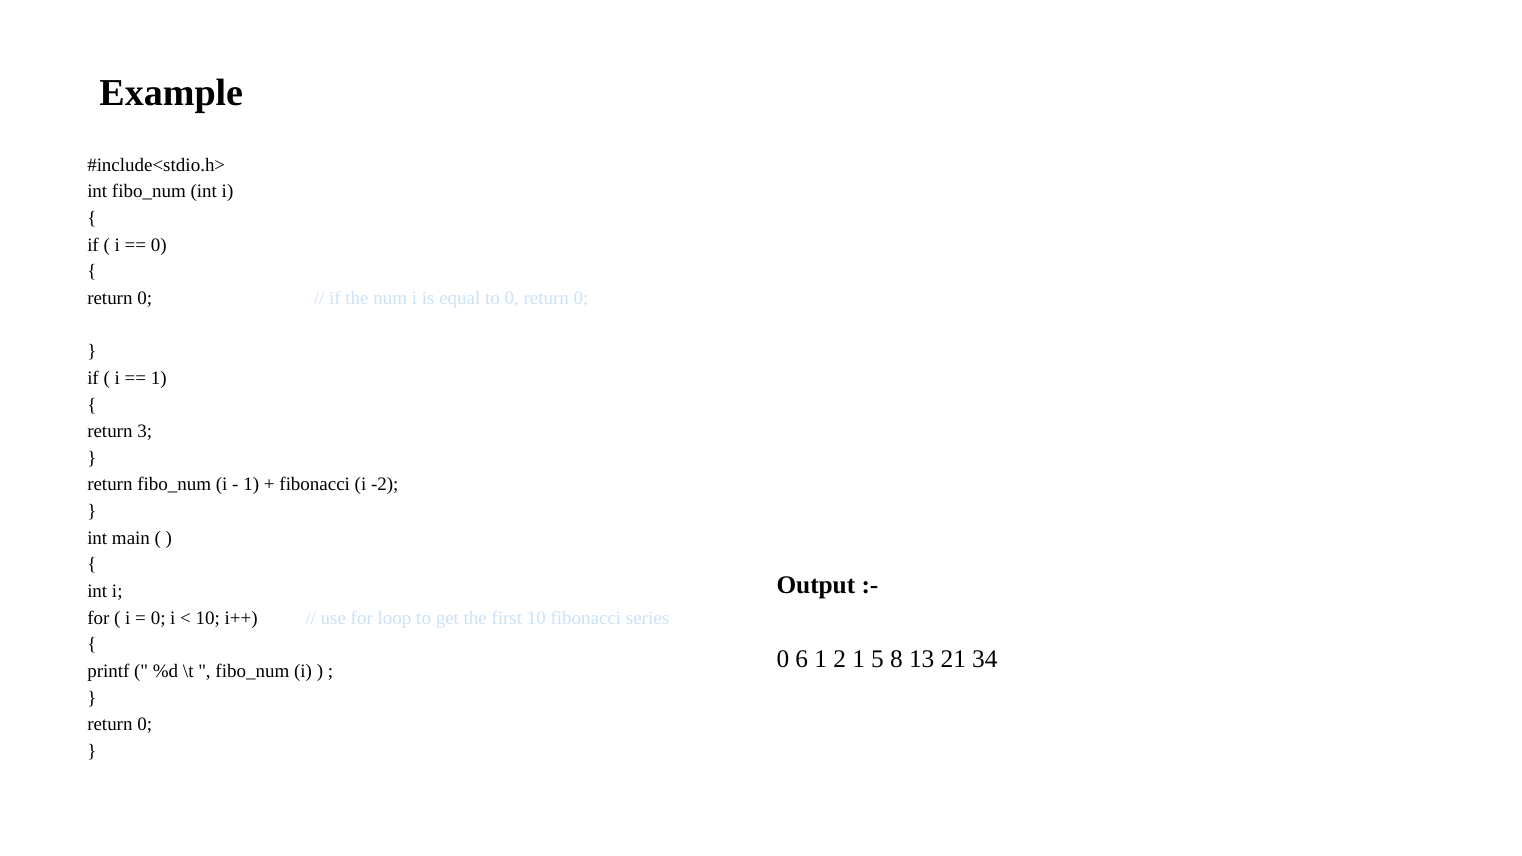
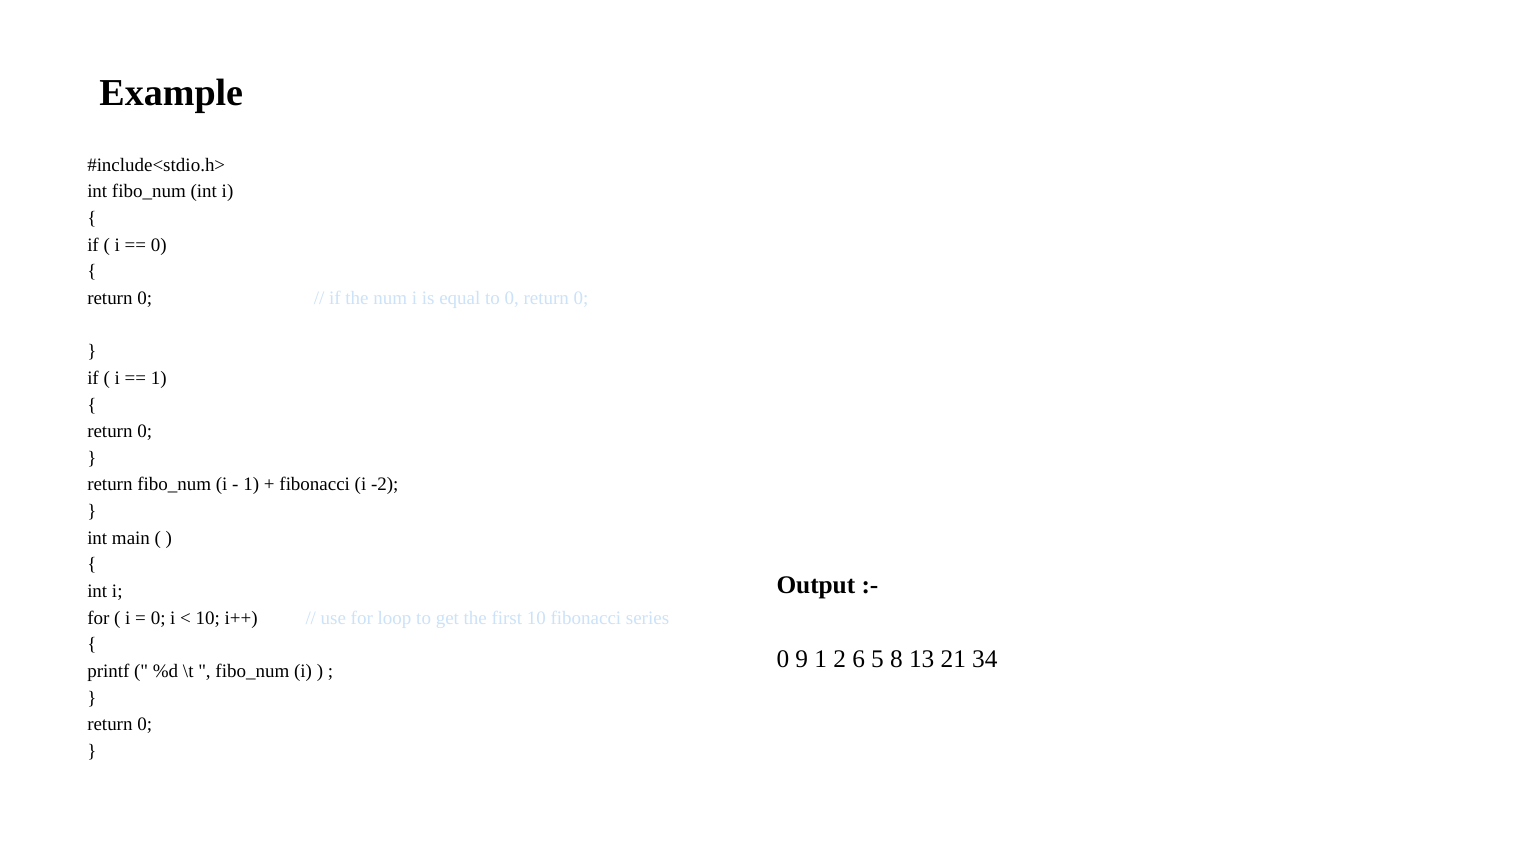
3: 3 -> 0 (145, 431)
6: 6 -> 9 (802, 659)
2 1: 1 -> 6 (859, 659)
